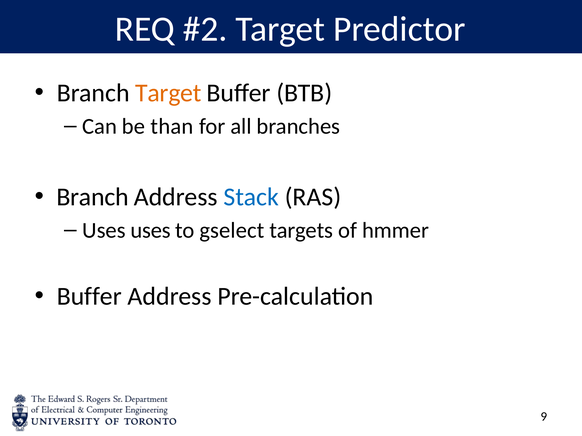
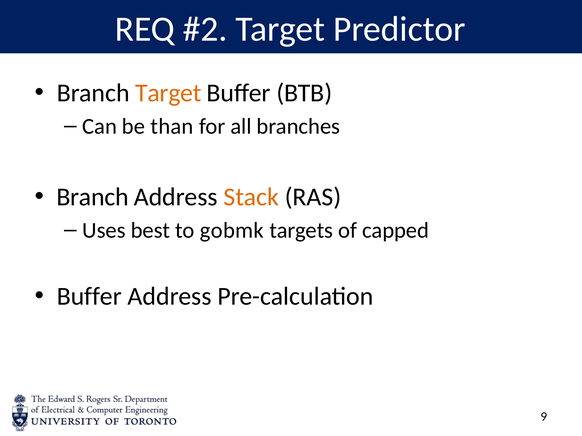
Stack colour: blue -> orange (251, 197)
Uses uses: uses -> best (150, 231)
gselect: gselect -> gobmk (232, 231)
hmmer: hmmer -> capped (396, 231)
